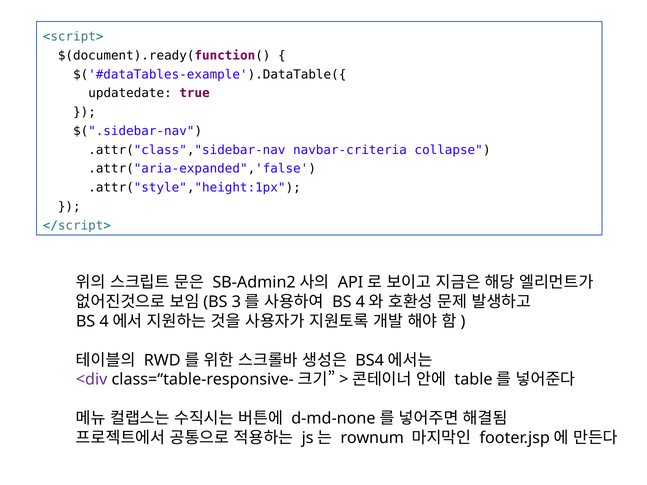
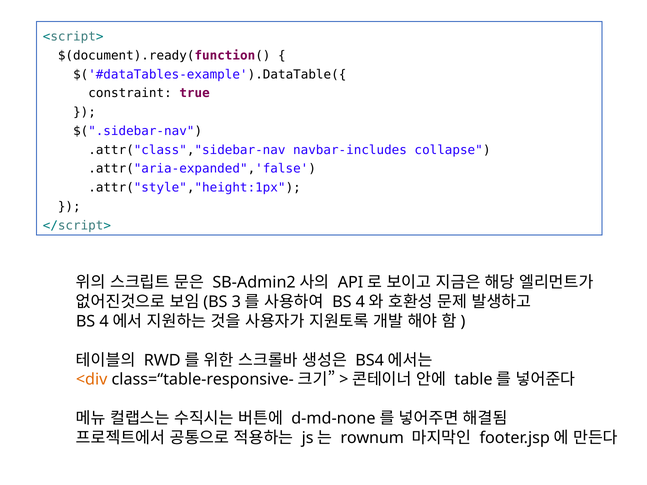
updatedate: updatedate -> constraint (130, 93)
navbar-criteria: navbar-criteria -> navbar-includes (350, 150)
<div colour: purple -> orange (92, 380)
